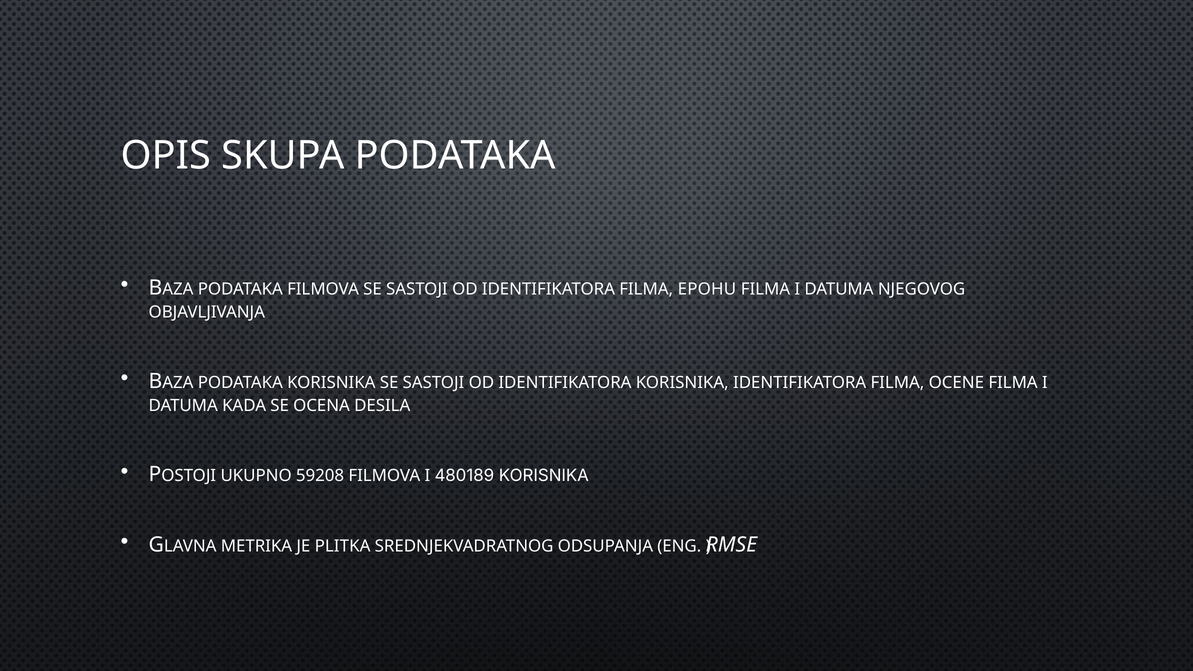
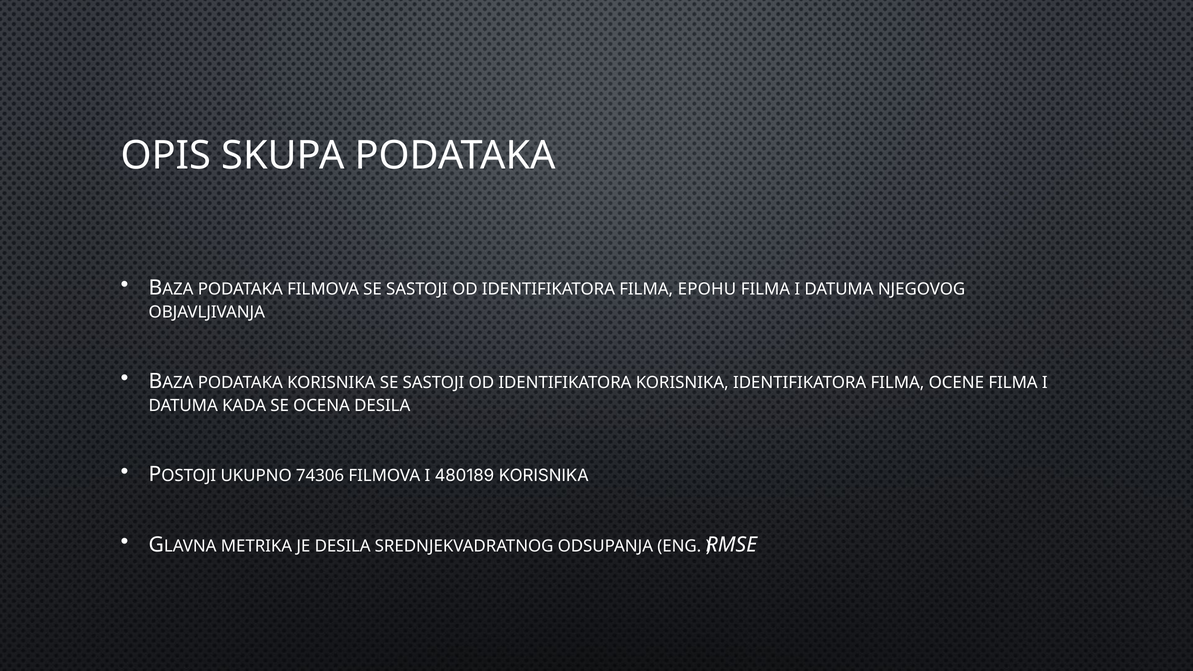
59208: 59208 -> 74306 (320, 476)
JE PLITKA: PLITKA -> DESILA (343, 546)
